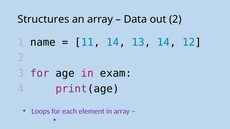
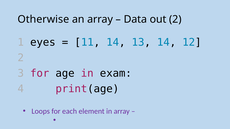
Structures: Structures -> Otherwise (43, 19)
name: name -> eyes (43, 42)
